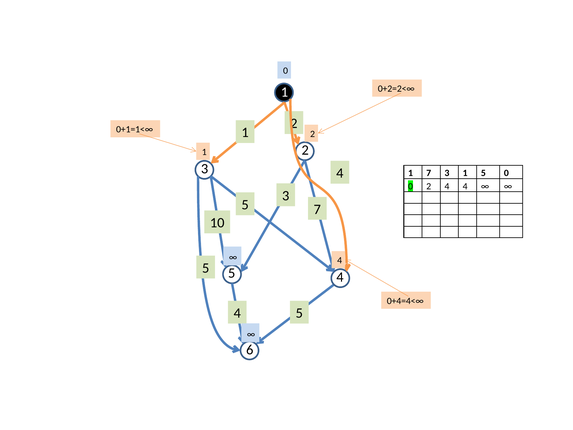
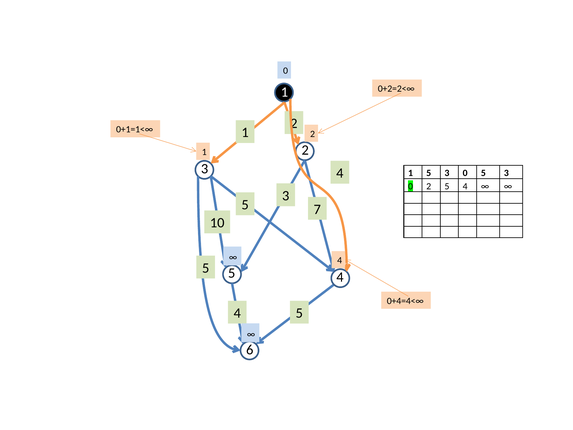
1 7: 7 -> 5 (429, 173)
1: 1 -> 0 (465, 173)
0: 0 -> 3 (506, 173)
0 2 4: 4 -> 5 (447, 186)
